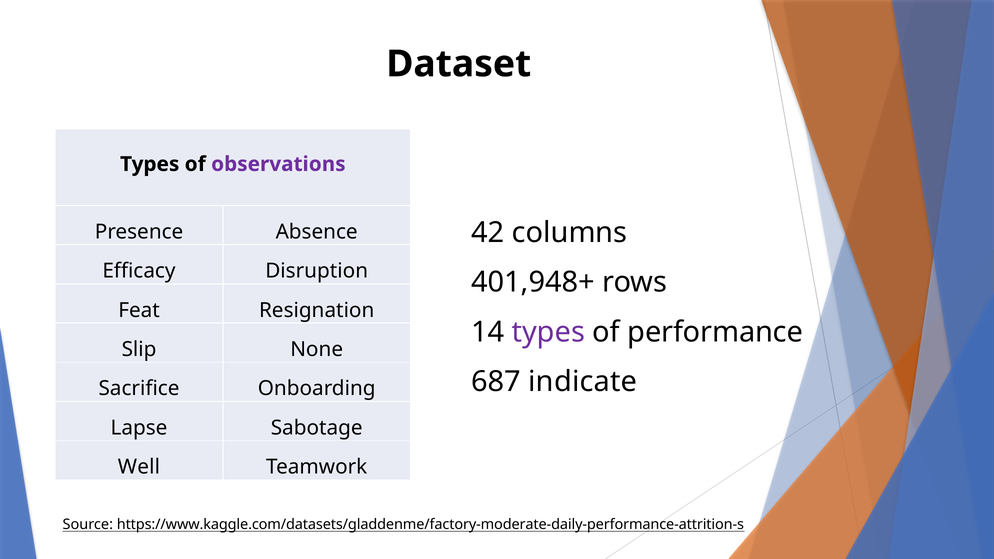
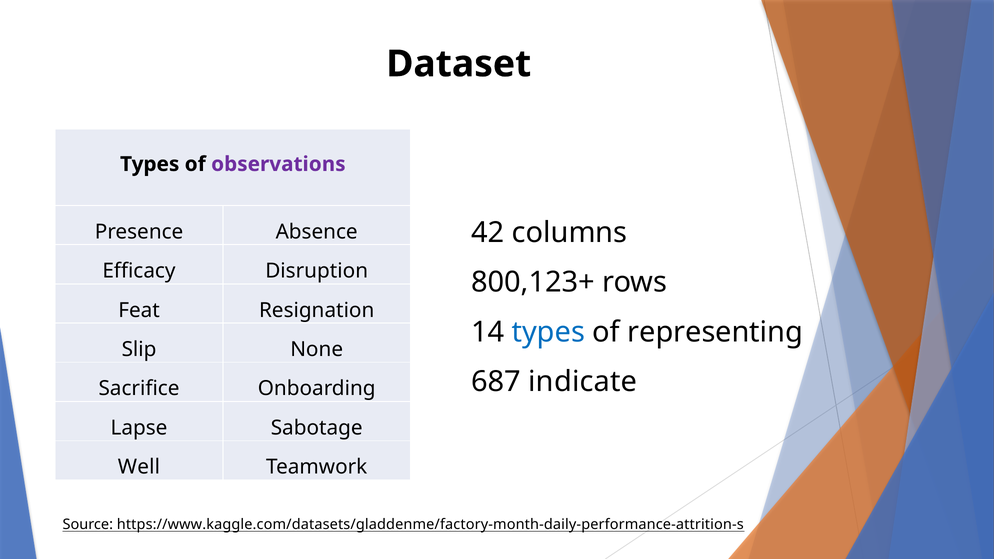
401,948+: 401,948+ -> 800,123+ (533, 282)
types colour: purple -> blue (548, 332)
performance: performance -> representing (715, 332)
https://www.kaggle.com/datasets/gladdenme/factory-moderate-daily-performance-attrition-s: https://www.kaggle.com/datasets/gladdenme/factory-moderate-daily-performance-attrition-s -> https://www.kaggle.com/datasets/gladdenme/factory-month-daily-performance-attrition-s (430, 525)
